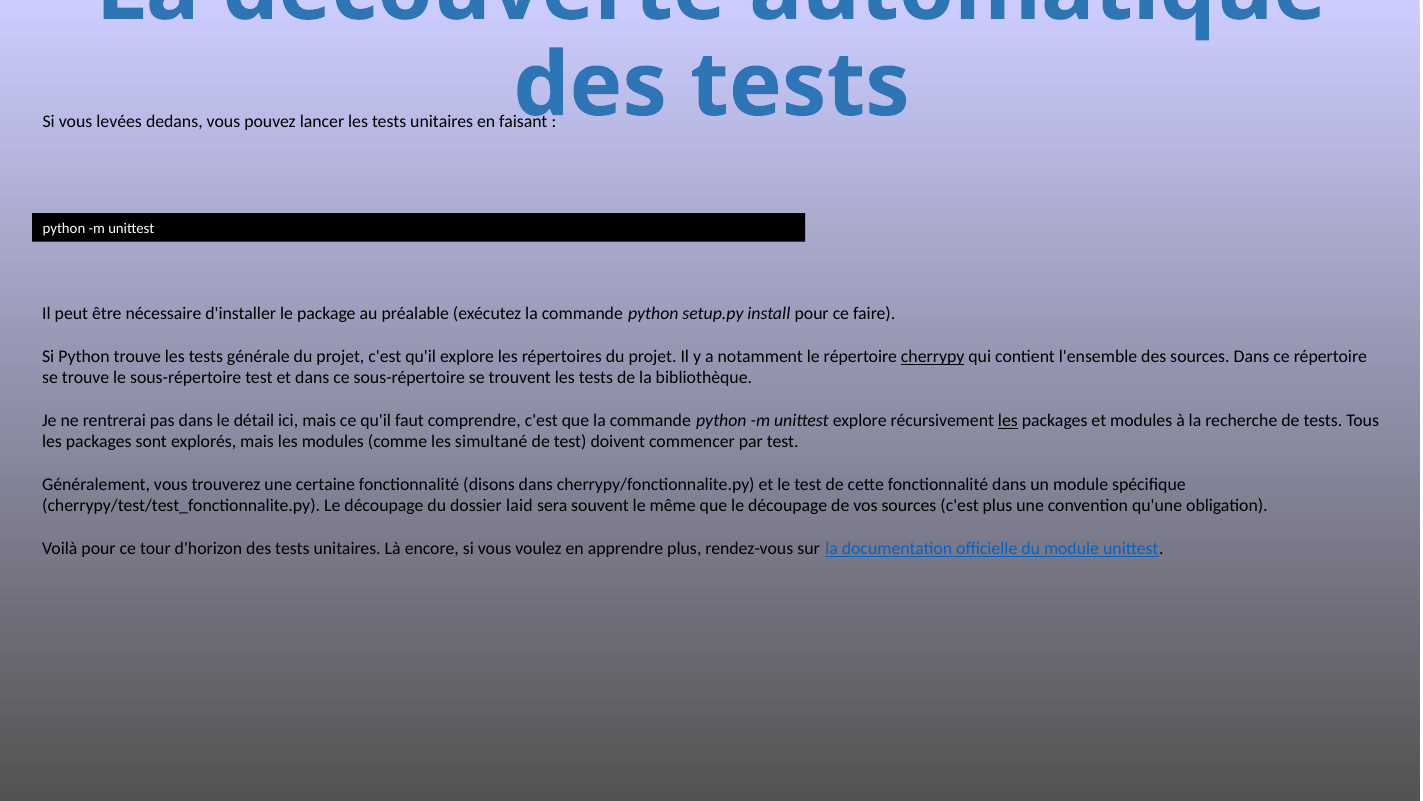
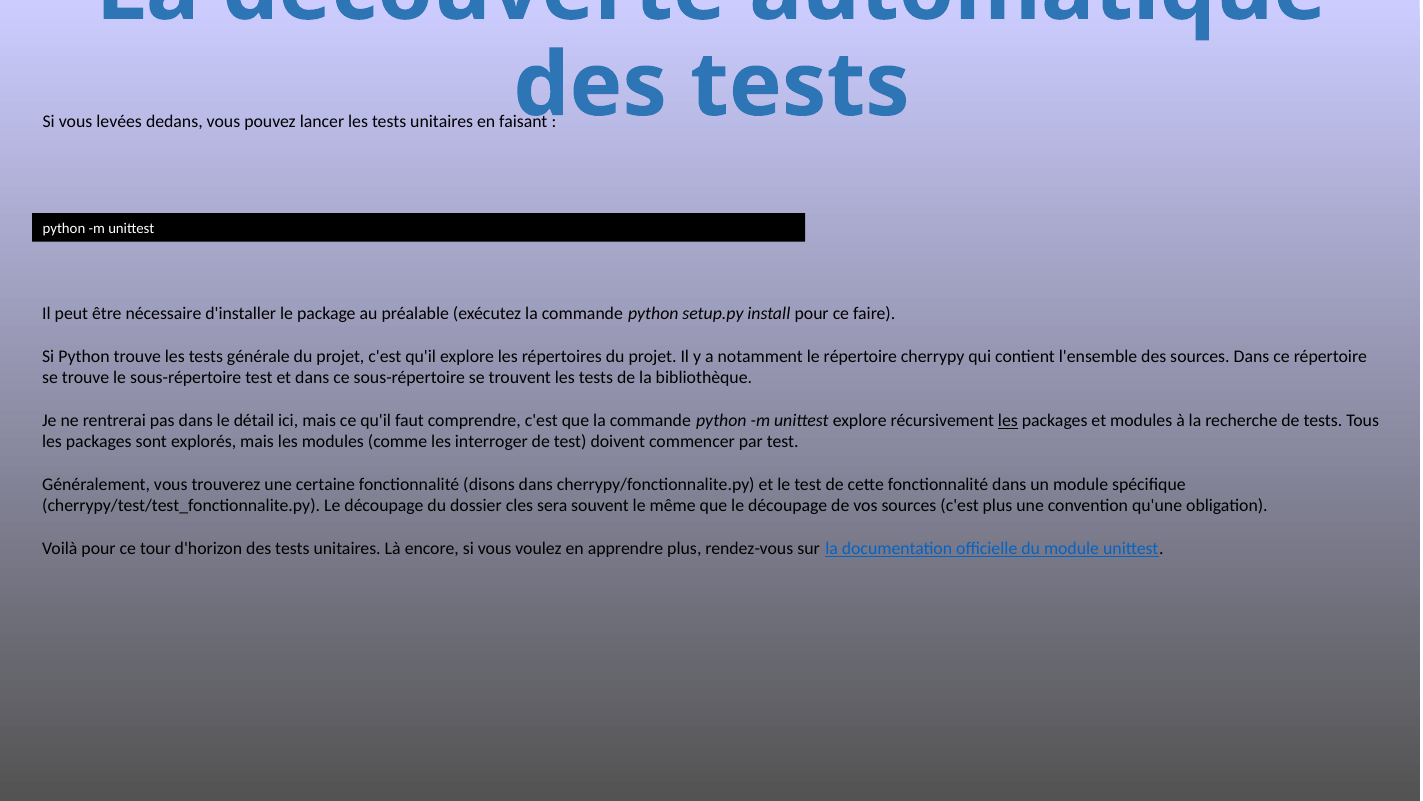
cherrypy underline: present -> none (933, 356)
simultané: simultané -> interroger (491, 442)
laid: laid -> cles (520, 506)
